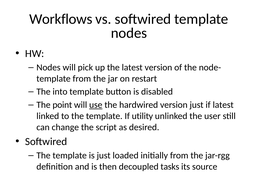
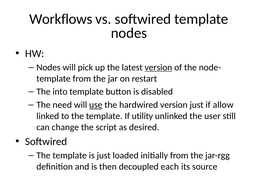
version underline: none -> present (158, 68)
point: point -> need (62, 105)
if latest: latest -> allow (223, 105)
tasks: tasks -> each (170, 167)
